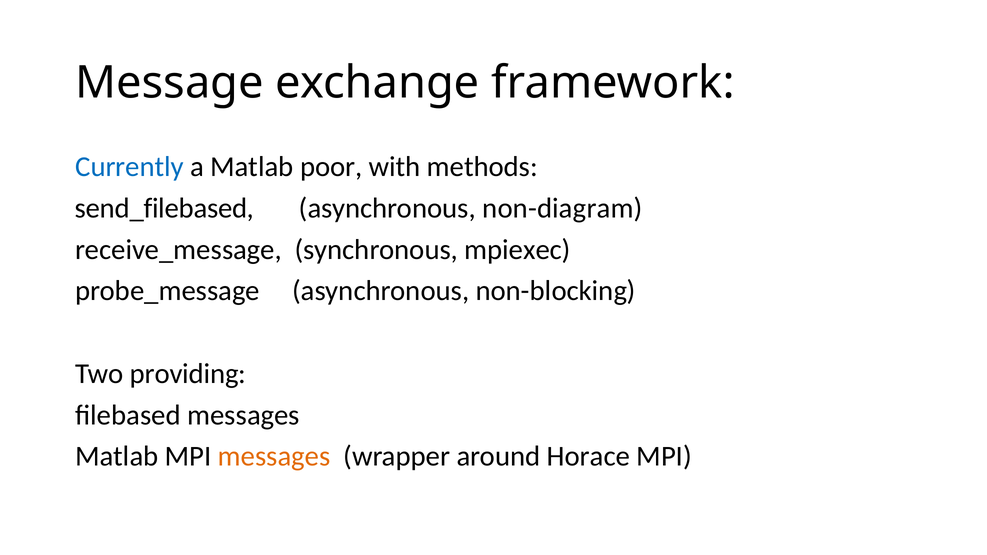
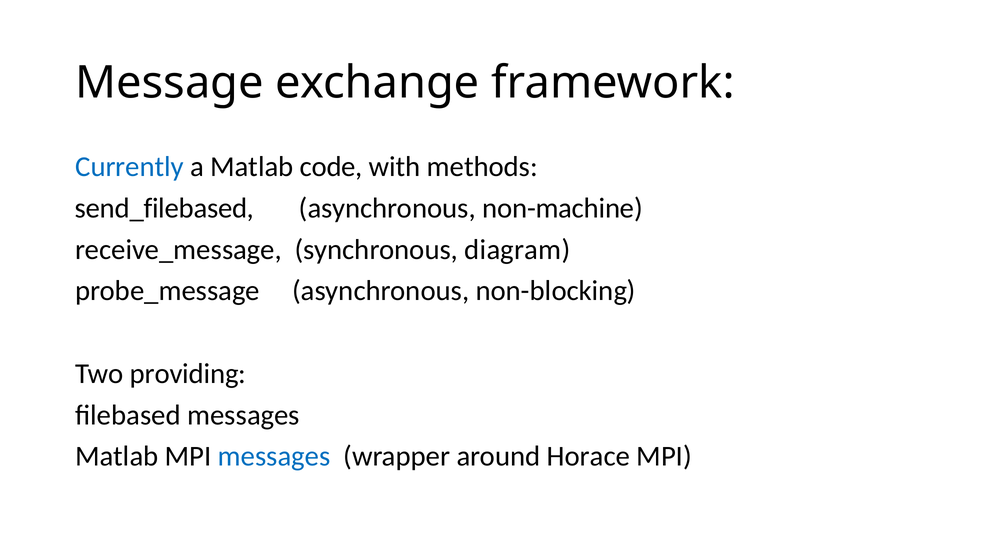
poor: poor -> code (331, 167)
non-diagram: non-diagram -> non-machine (563, 208)
mpiexec: mpiexec -> diagram (517, 250)
messages colour: orange -> blue (274, 457)
